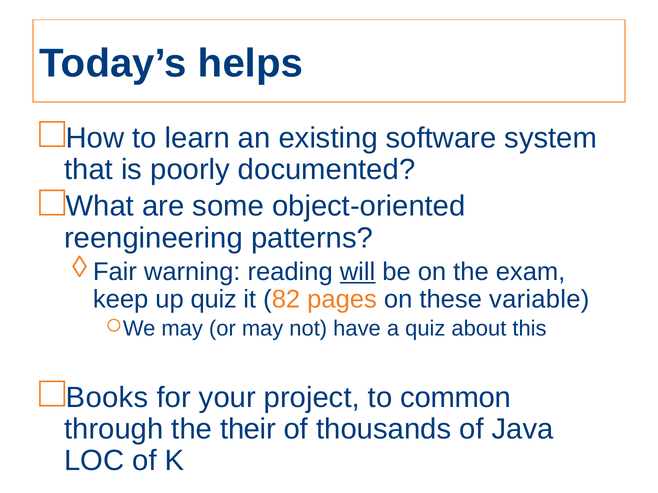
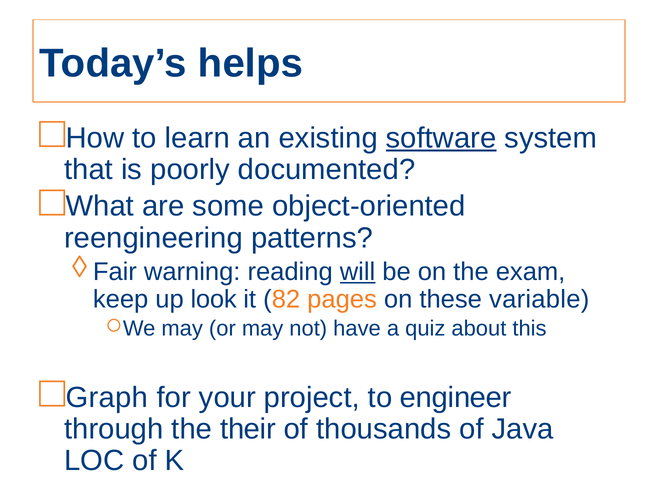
software underline: none -> present (441, 138)
up quiz: quiz -> look (214, 300)
Books: Books -> Graph (107, 398)
common: common -> engineer (456, 398)
